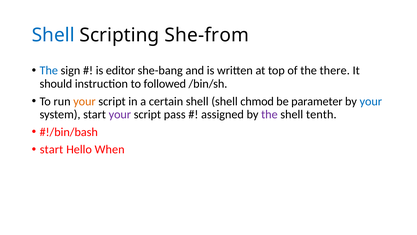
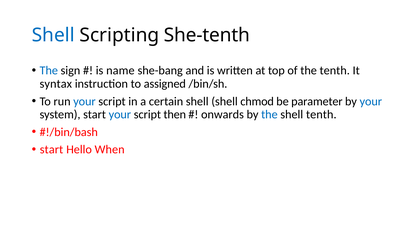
She-from: She-from -> She-tenth (207, 35)
editor: editor -> name (120, 71)
the there: there -> tenth (335, 71)
should: should -> syntax (56, 84)
followed: followed -> assigned (165, 84)
your colour: orange -> blue (84, 101)
your colour: purple -> blue (120, 114)
pass: pass -> then (175, 114)
assigned: assigned -> onwards (223, 114)
the colour: purple -> blue (269, 114)
